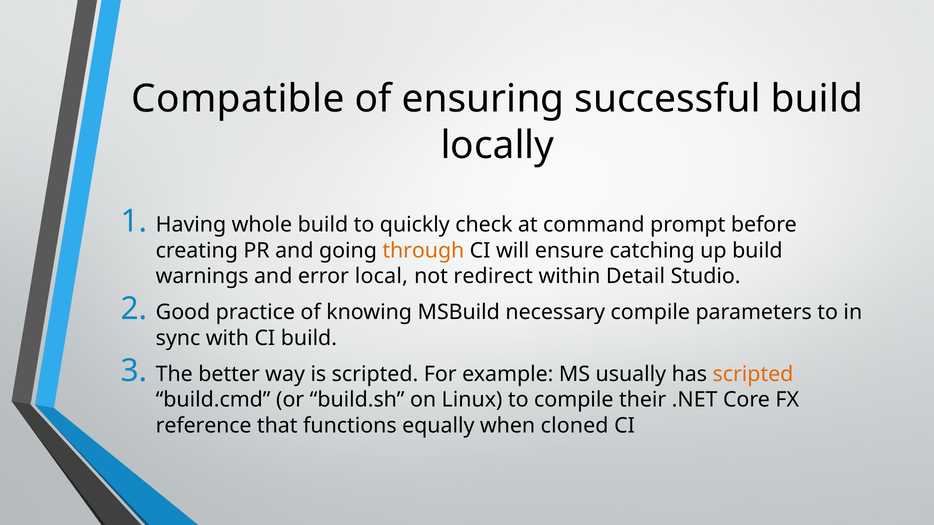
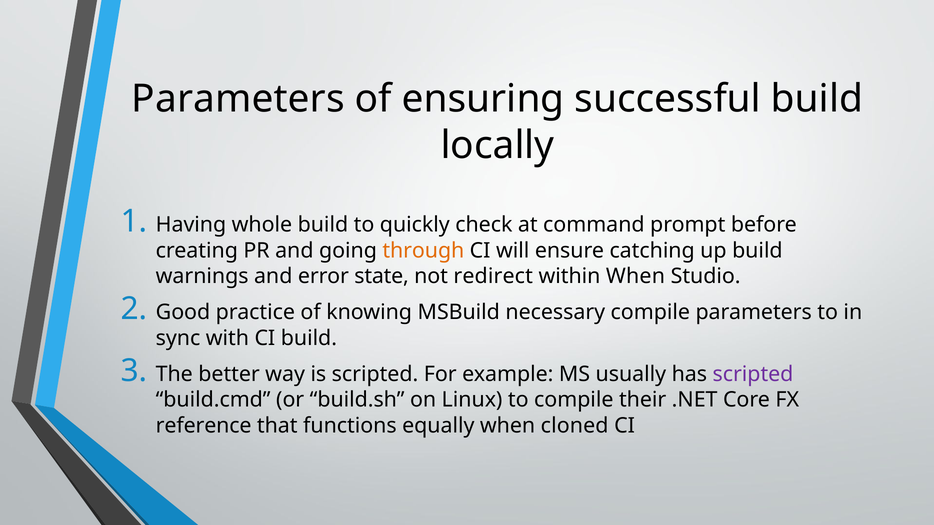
Compatible: Compatible -> Parameters (238, 99)
local: local -> state (382, 276)
within Detail: Detail -> When (635, 276)
scripted colour: orange -> purple (753, 374)
